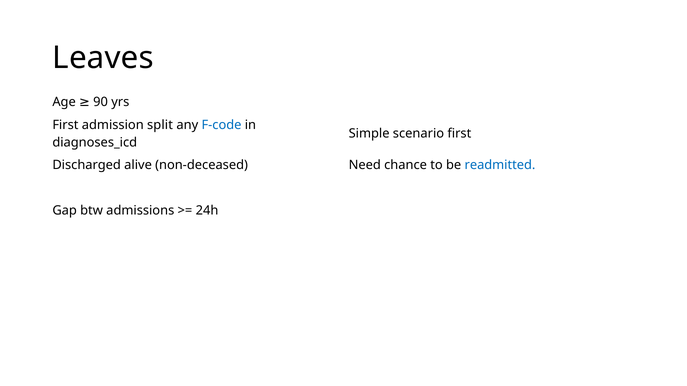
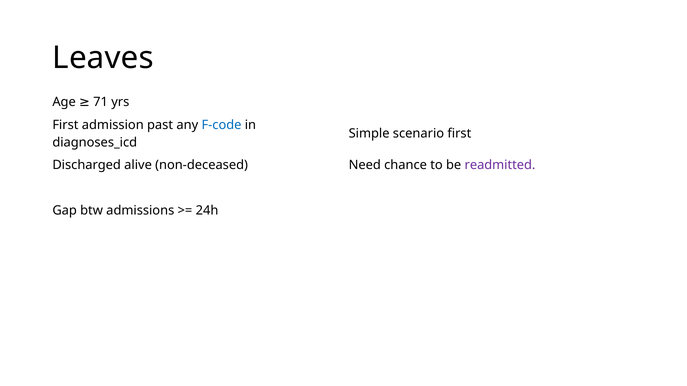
90: 90 -> 71 (101, 102)
split: split -> past (160, 125)
readmitted colour: blue -> purple (500, 165)
